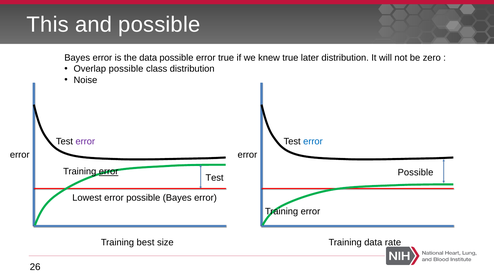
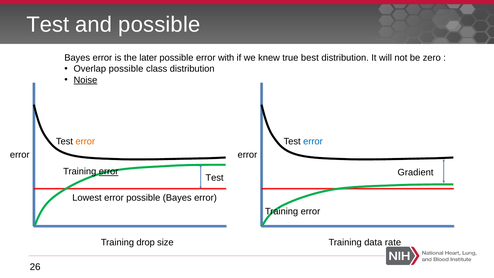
This: This -> Test (48, 25)
the data: data -> later (148, 58)
error true: true -> with (226, 58)
later: later -> best (310, 58)
Noise underline: none -> present (85, 80)
error colour: purple -> orange (85, 141)
Possible: Possible -> Gradient (416, 172)
best: best -> drop (146, 242)
